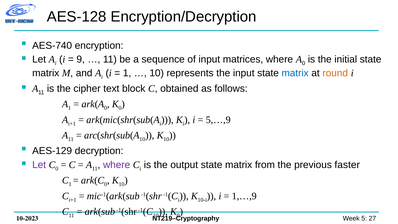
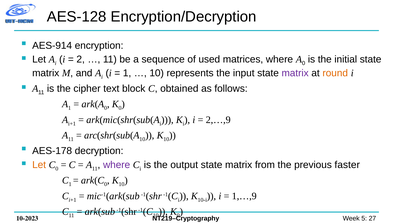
AES-740: AES-740 -> AES-914 (52, 45)
9: 9 -> 2 (81, 59)
of input: input -> used (209, 59)
matrix colour: blue -> purple (295, 73)
5,…,9: 5,…,9 -> 2,…,9 (218, 120)
AES-129: AES-129 -> AES-178 (52, 151)
Let colour: purple -> orange (39, 165)
